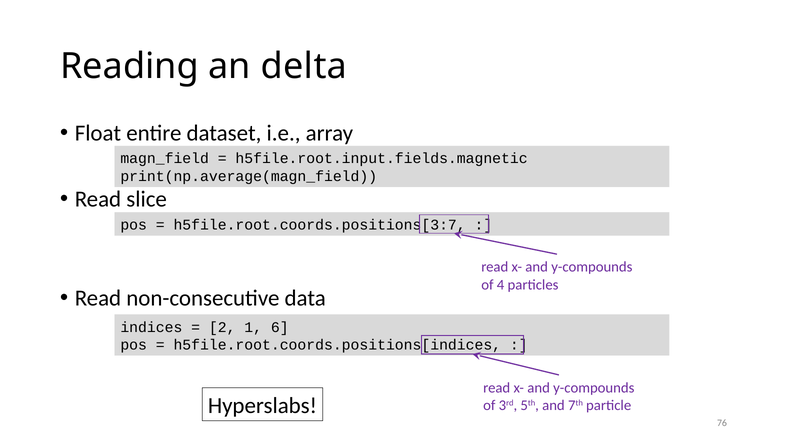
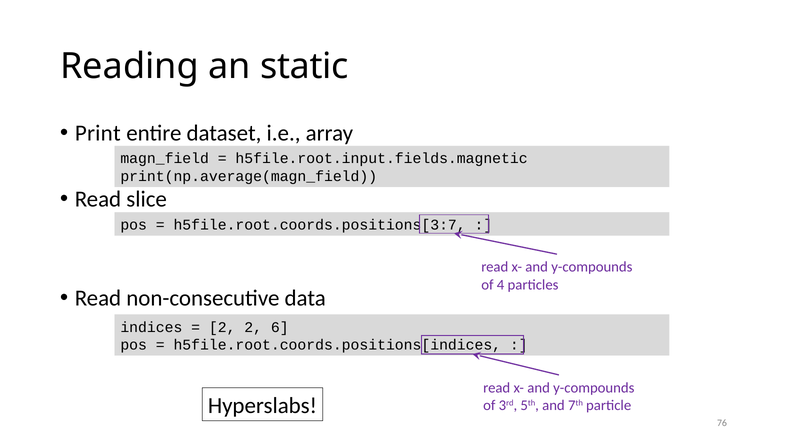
delta: delta -> static (304, 66)
Float: Float -> Print (98, 133)
2 1: 1 -> 2 (253, 327)
